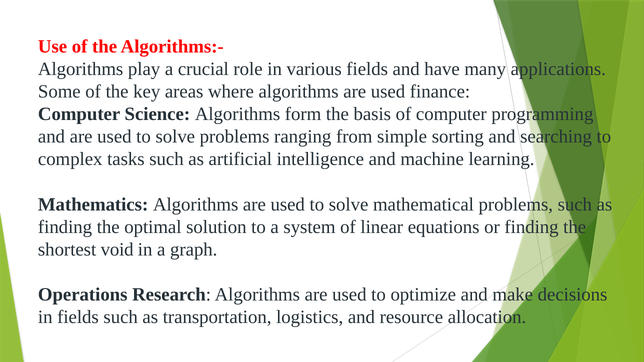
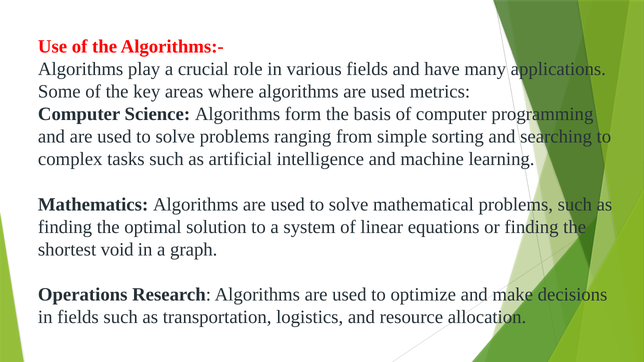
finance: finance -> metrics (440, 92)
